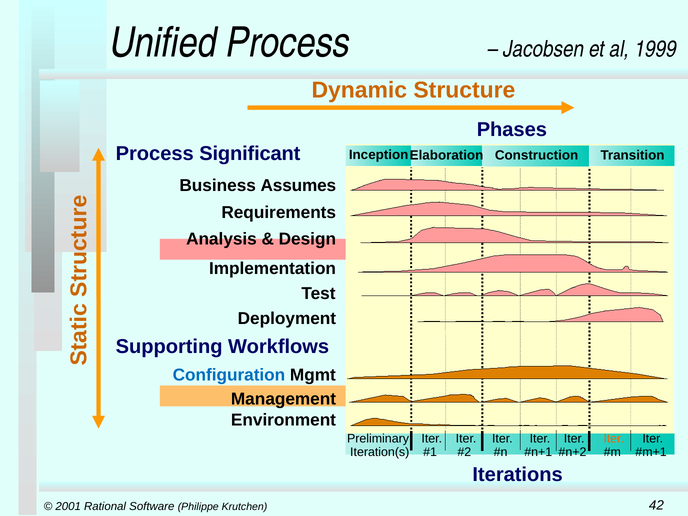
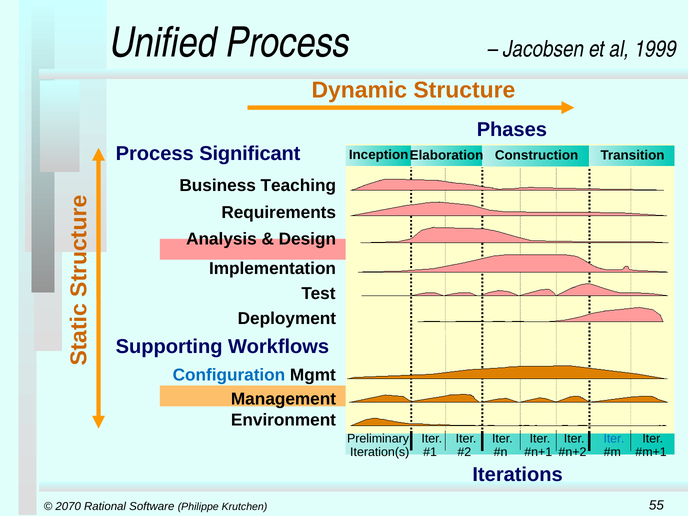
Assumes: Assumes -> Teaching (298, 185)
Iter colour: orange -> blue (614, 439)
2001: 2001 -> 2070 (68, 506)
42: 42 -> 55 (656, 505)
